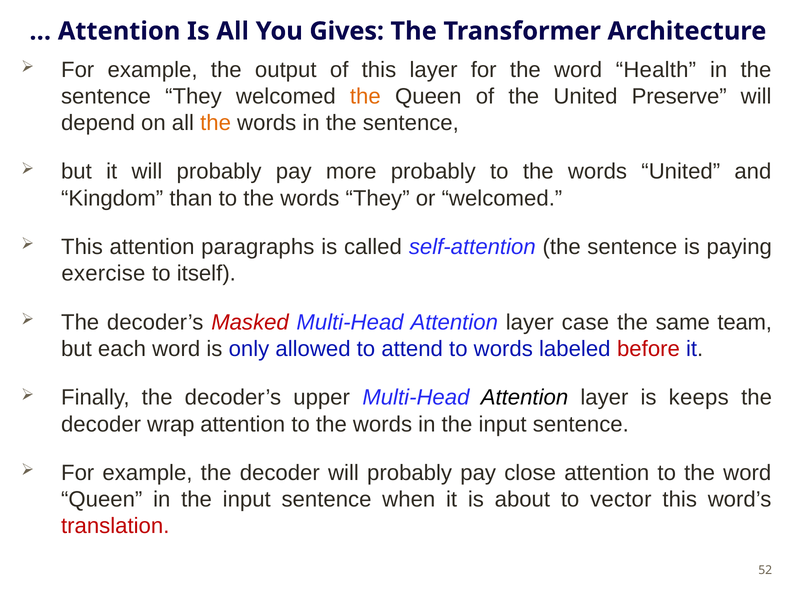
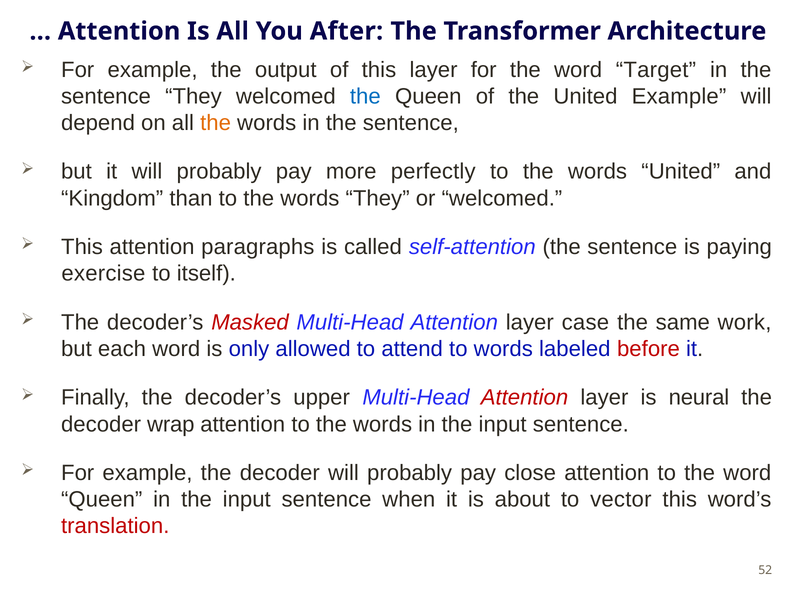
Gives: Gives -> After (346, 31)
Health: Health -> Target (656, 70)
the colour: orange -> blue (365, 96)
United Preserve: Preserve -> Example (679, 96)
more probably: probably -> perfectly (433, 172)
team: team -> work (745, 322)
Attention colour: black -> red (524, 397)
keeps: keeps -> neural (699, 397)
